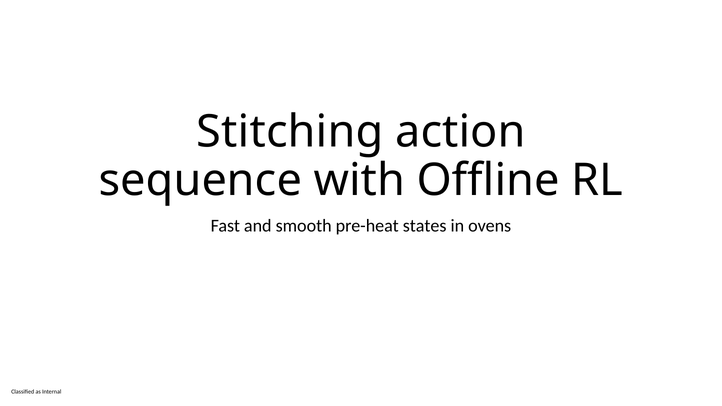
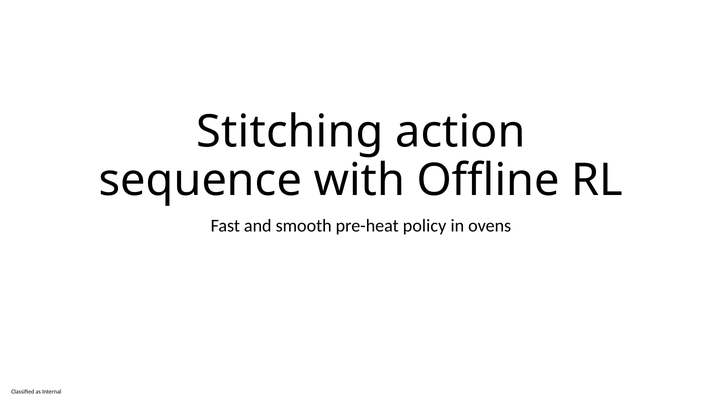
states: states -> policy (425, 226)
